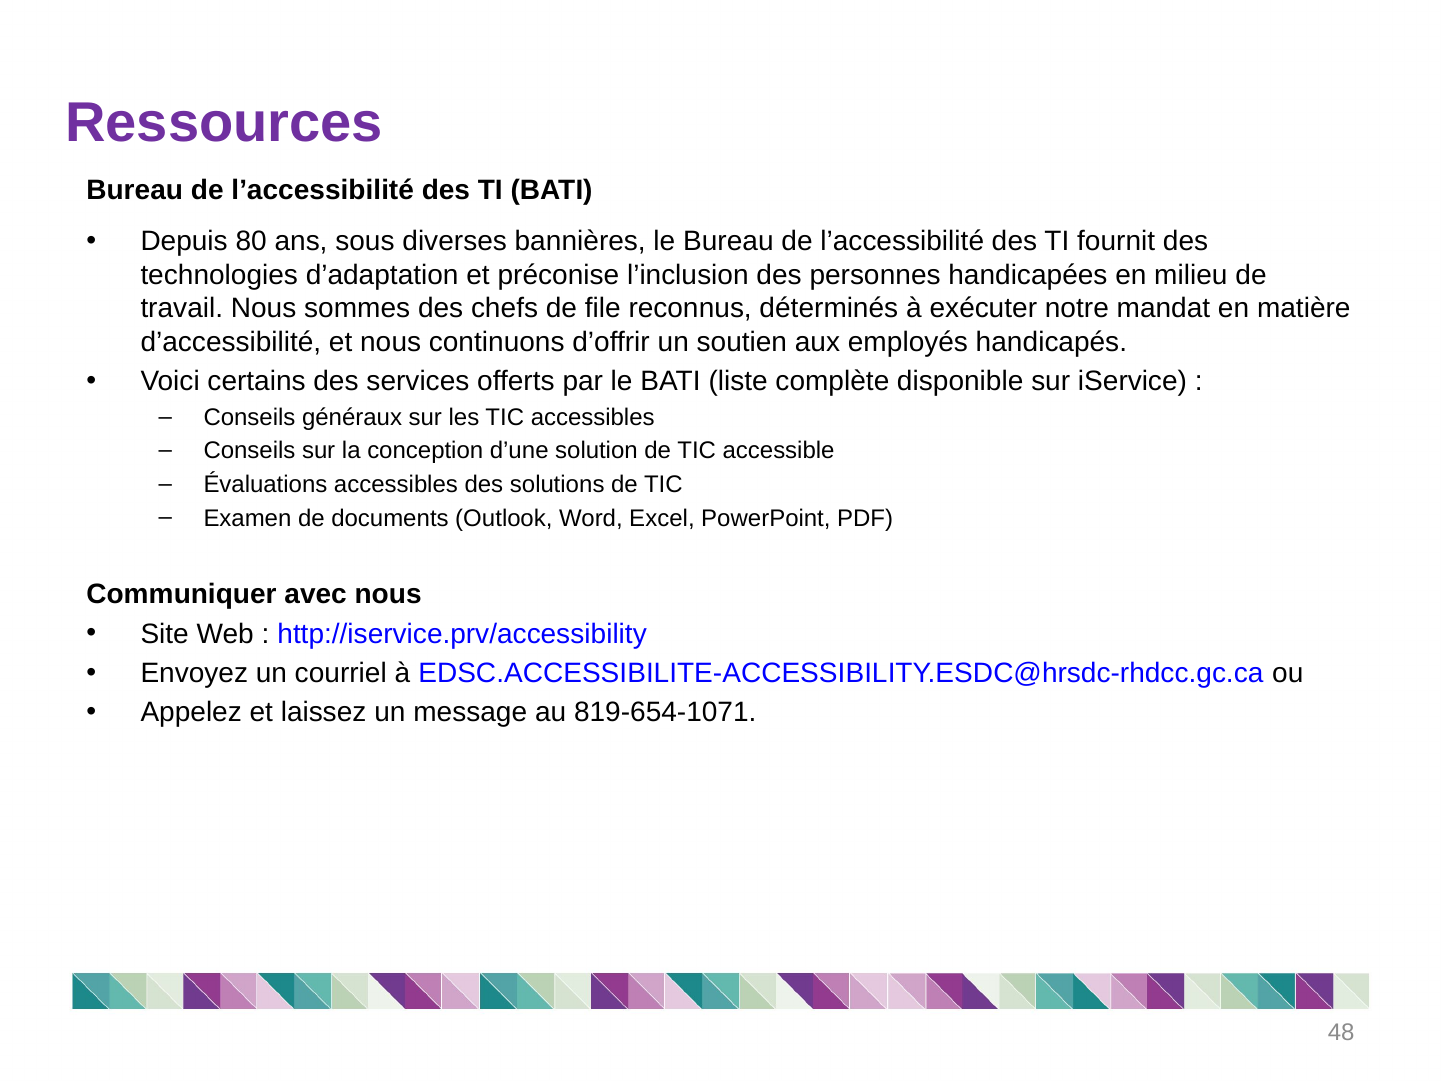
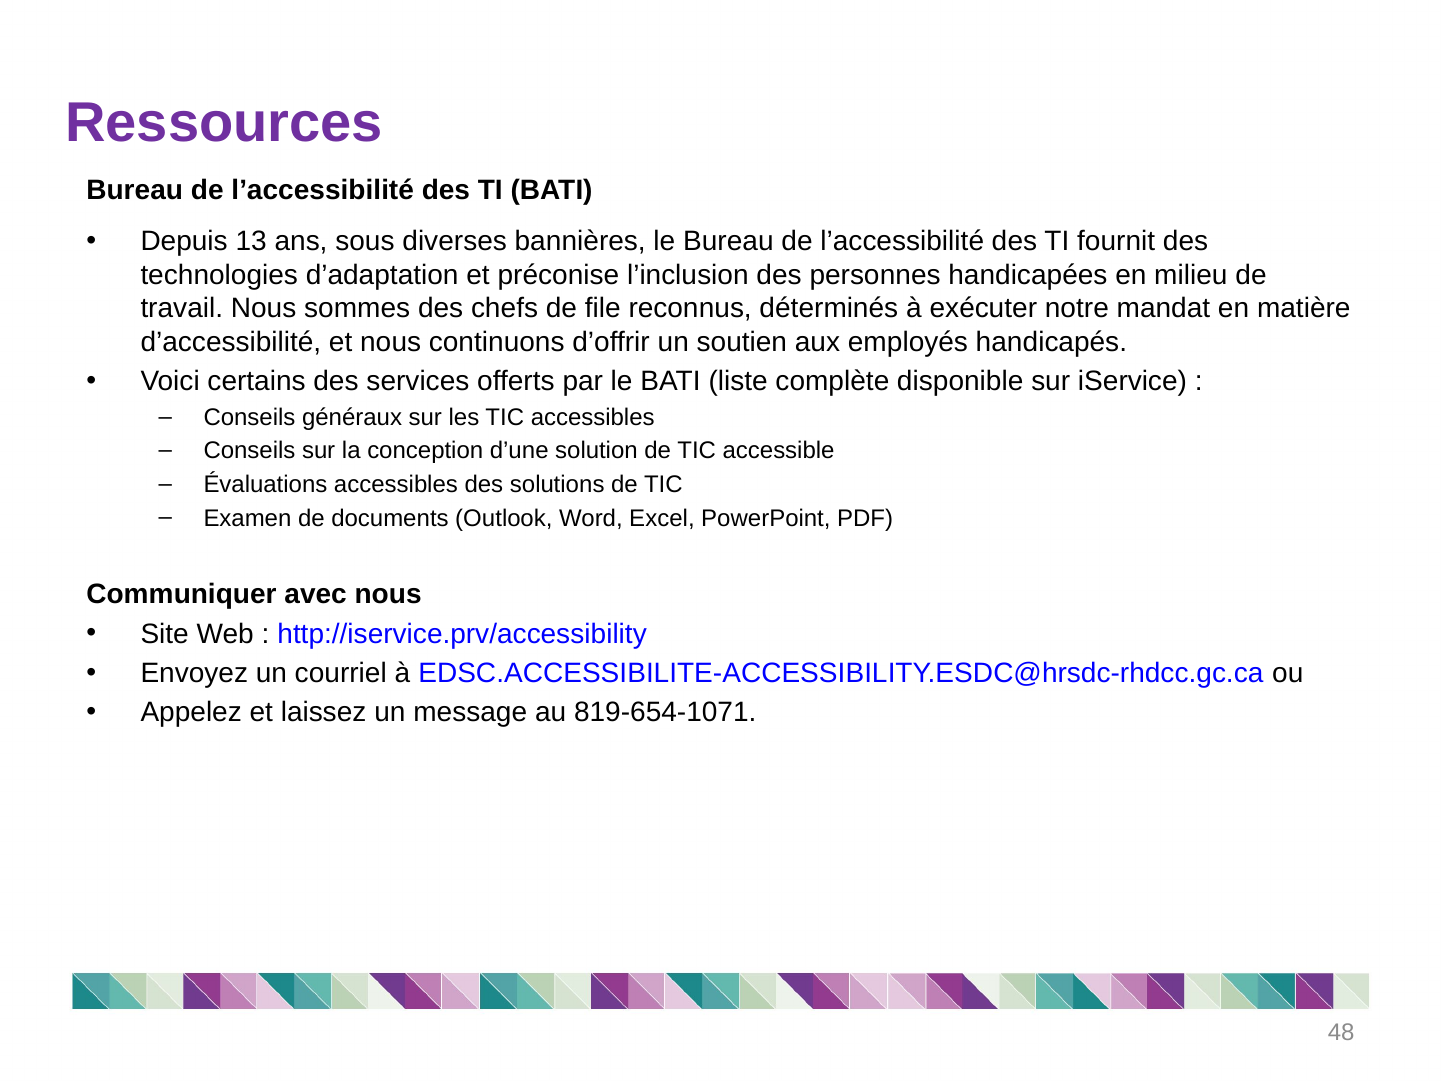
80: 80 -> 13 (251, 241)
